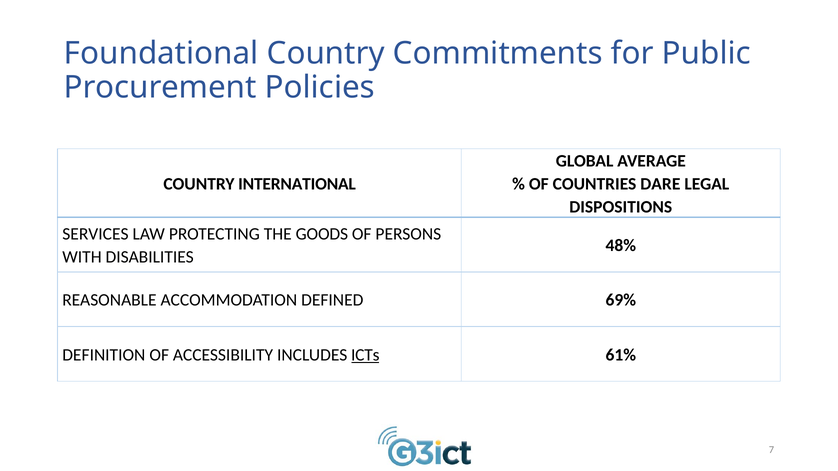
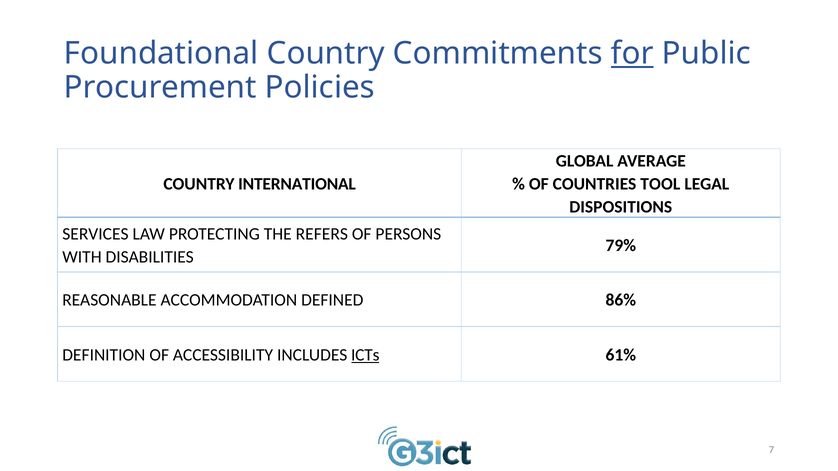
for underline: none -> present (632, 53)
DARE: DARE -> TOOL (660, 184)
GOODS: GOODS -> REFERS (322, 234)
48%: 48% -> 79% (621, 246)
69%: 69% -> 86% (621, 300)
